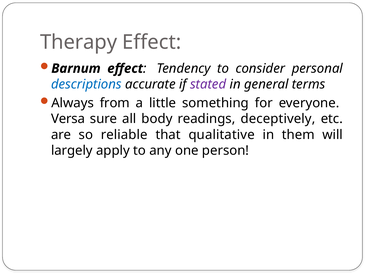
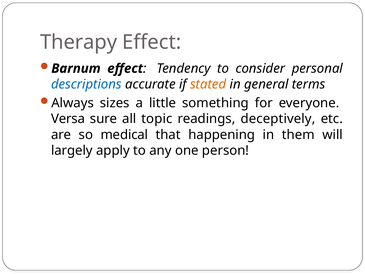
stated colour: purple -> orange (208, 84)
from: from -> sizes (115, 103)
body: body -> topic (157, 119)
reliable: reliable -> medical (124, 135)
qualitative: qualitative -> happening (222, 135)
